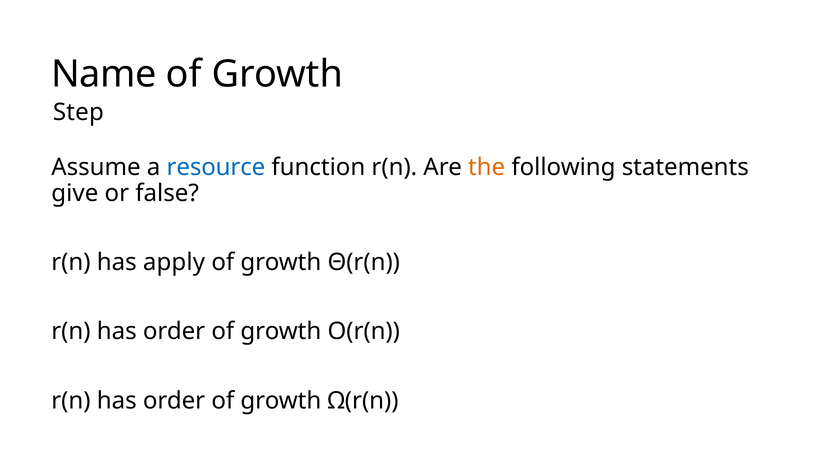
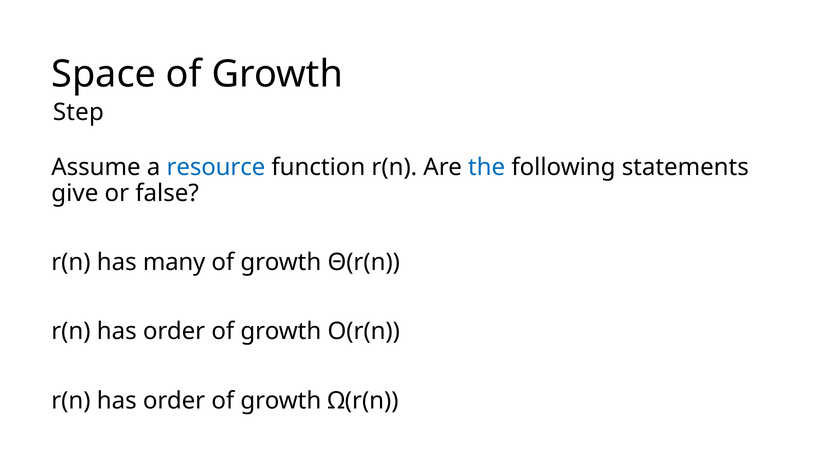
Name: Name -> Space (104, 74)
the colour: orange -> blue (487, 167)
apply: apply -> many (174, 262)
